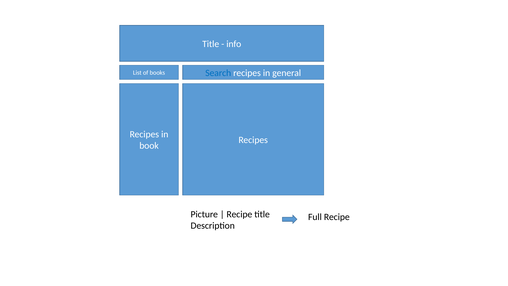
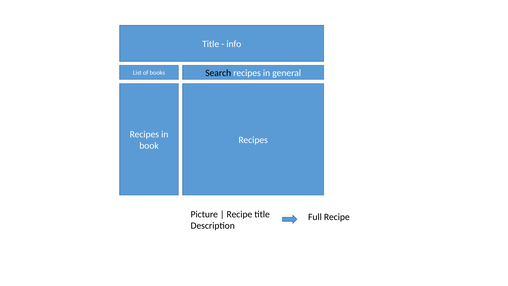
Search colour: blue -> black (218, 73)
